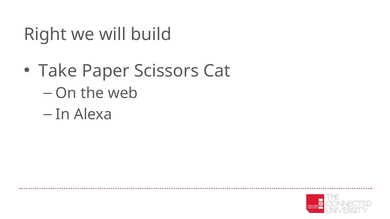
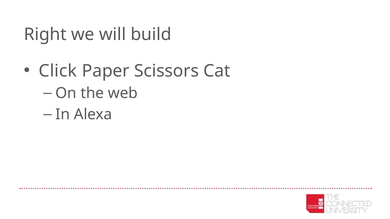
Take: Take -> Click (58, 71)
